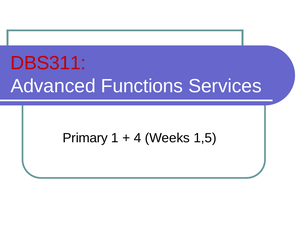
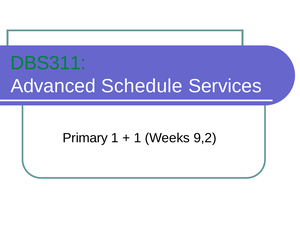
DBS311 colour: red -> green (48, 63)
Functions: Functions -> Schedule (142, 86)
4: 4 -> 1 (137, 138)
1,5: 1,5 -> 9,2 (205, 138)
